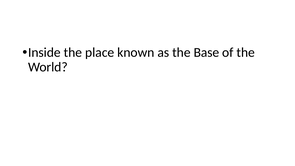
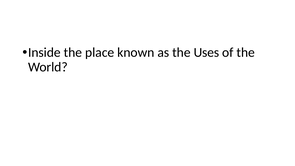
Base: Base -> Uses (206, 52)
